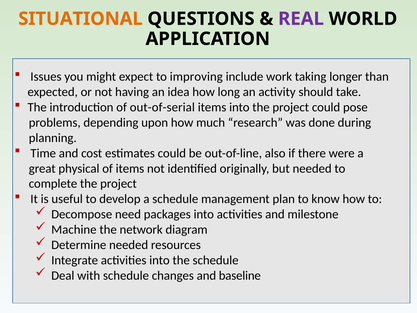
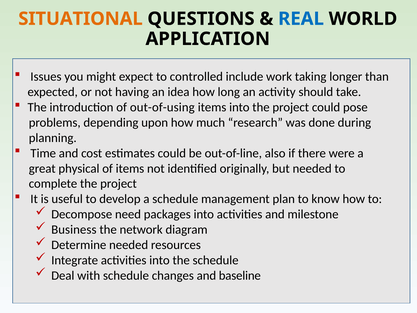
REAL colour: purple -> blue (301, 19)
improving: improving -> controlled (196, 77)
out-of-serial: out-of-serial -> out-of-using (162, 107)
Machine: Machine -> Business (74, 229)
